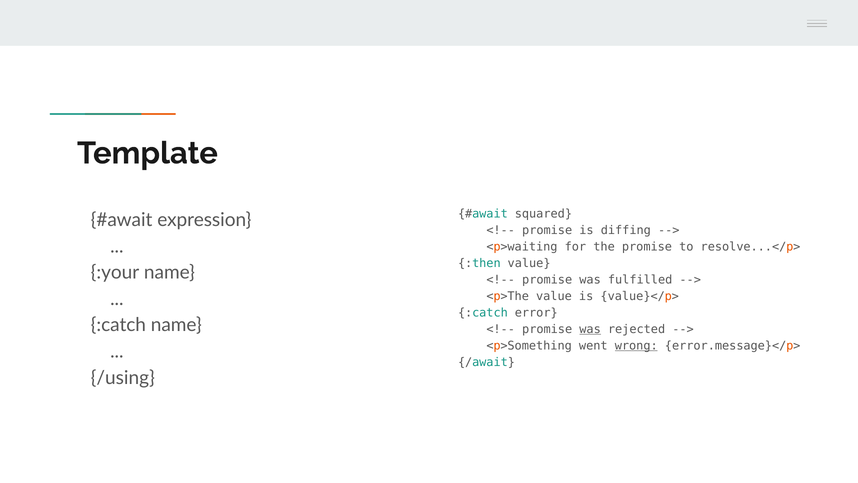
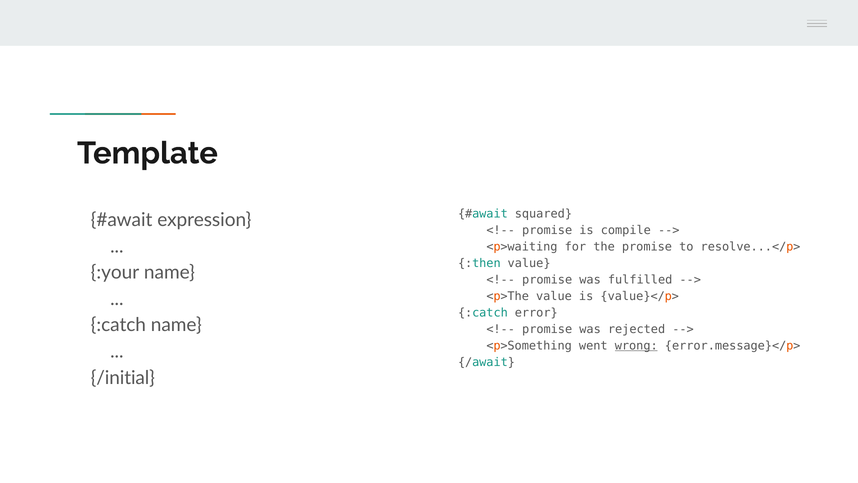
diffing: diffing -> compile (626, 230)
was underline: present -> none (590, 329)
/using: /using -> /initial (123, 378)
